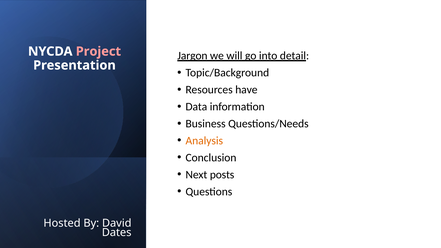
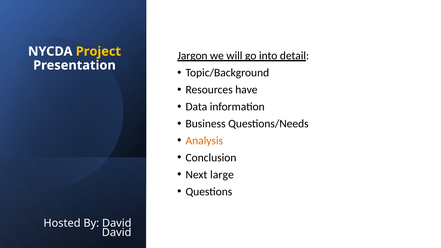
Project colour: pink -> yellow (98, 51)
posts: posts -> large (222, 175)
Dates: Dates -> David (117, 233)
